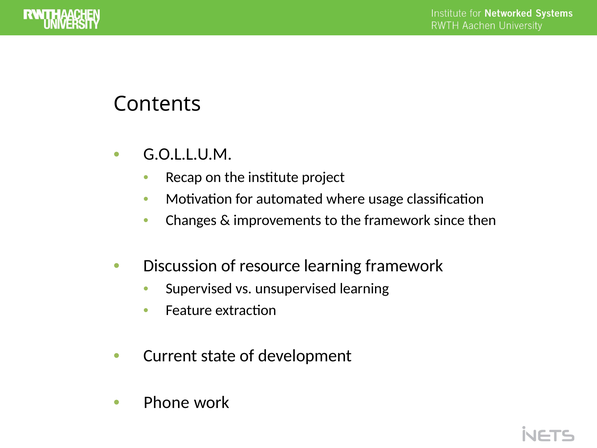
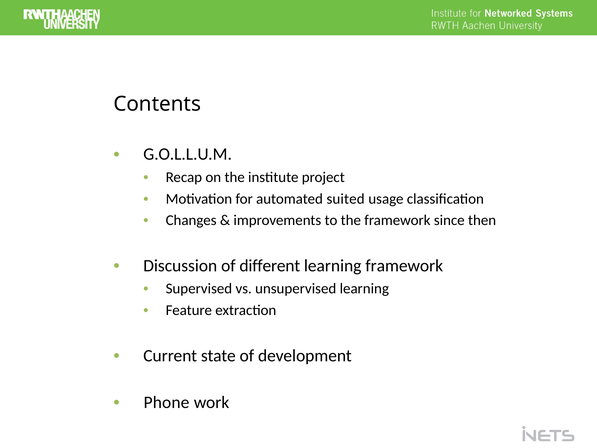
where: where -> suited (346, 199)
resource: resource -> different (270, 266)
